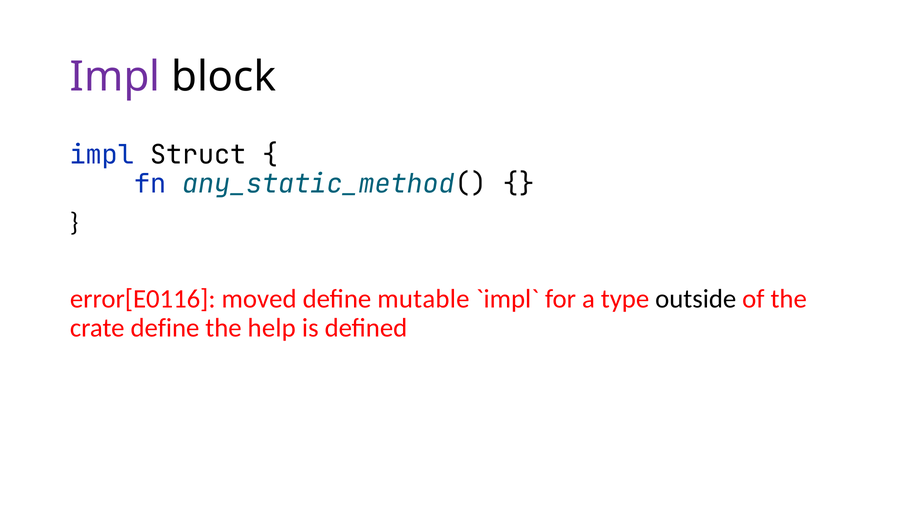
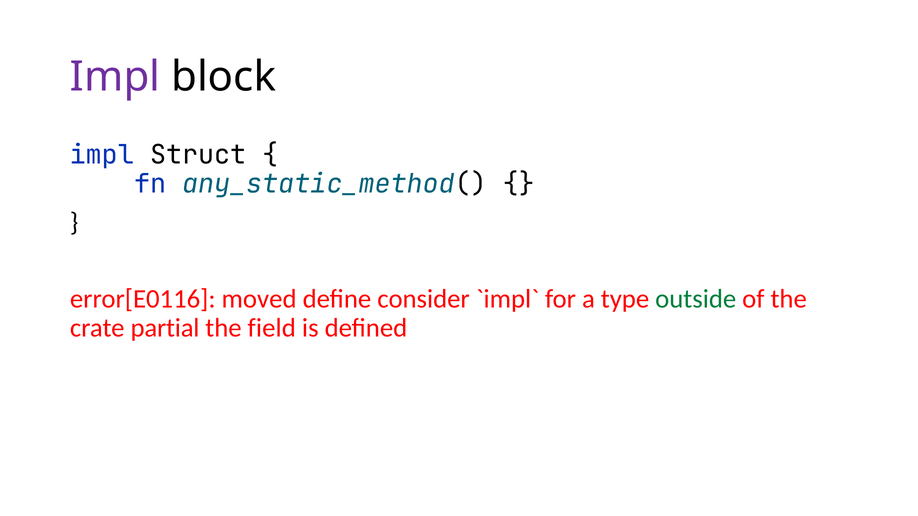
mutable: mutable -> consider (424, 299)
outside colour: black -> green (696, 299)
crate define: define -> partial (165, 328)
help: help -> field (272, 328)
